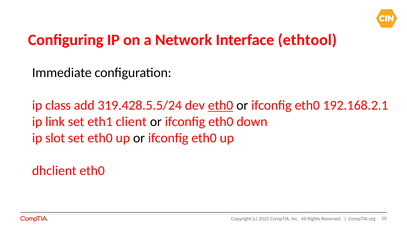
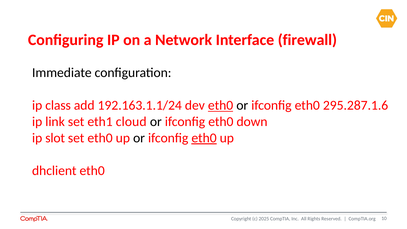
ethtool: ethtool -> firewall (307, 40)
319.428.5.5/24: 319.428.5.5/24 -> 192.163.1.1/24 (140, 105)
192.168.2.1: 192.168.2.1 -> 295.287.1.6 (356, 105)
client: client -> cloud (131, 122)
eth0 underline: none -> present (204, 138)
